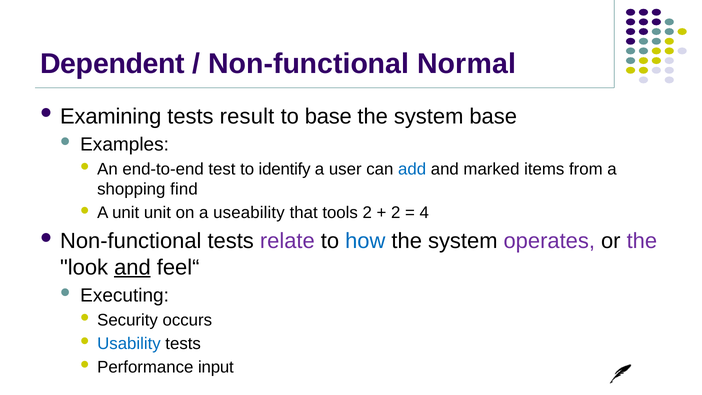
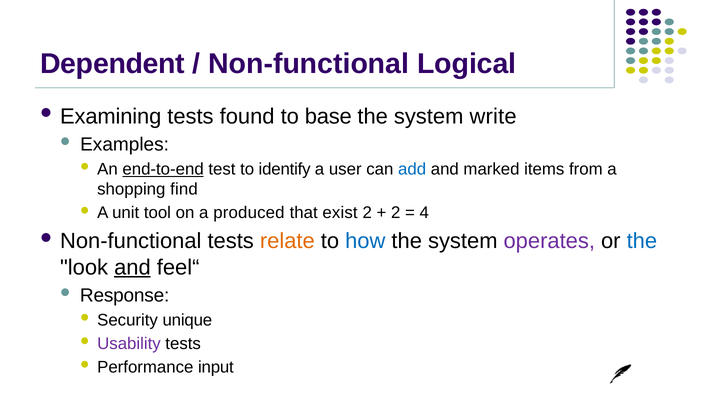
Normal: Normal -> Logical (467, 64)
result: result -> found (247, 116)
system base: base -> write (493, 116)
end-to-end underline: none -> present (163, 169)
unit unit: unit -> tool (157, 213)
useability: useability -> produced (249, 213)
tools: tools -> exist (340, 213)
relate colour: purple -> orange (287, 241)
the colour: purple -> blue (642, 241)
Executing: Executing -> Response (125, 295)
occurs: occurs -> unique (187, 320)
Usability colour: blue -> purple (129, 344)
